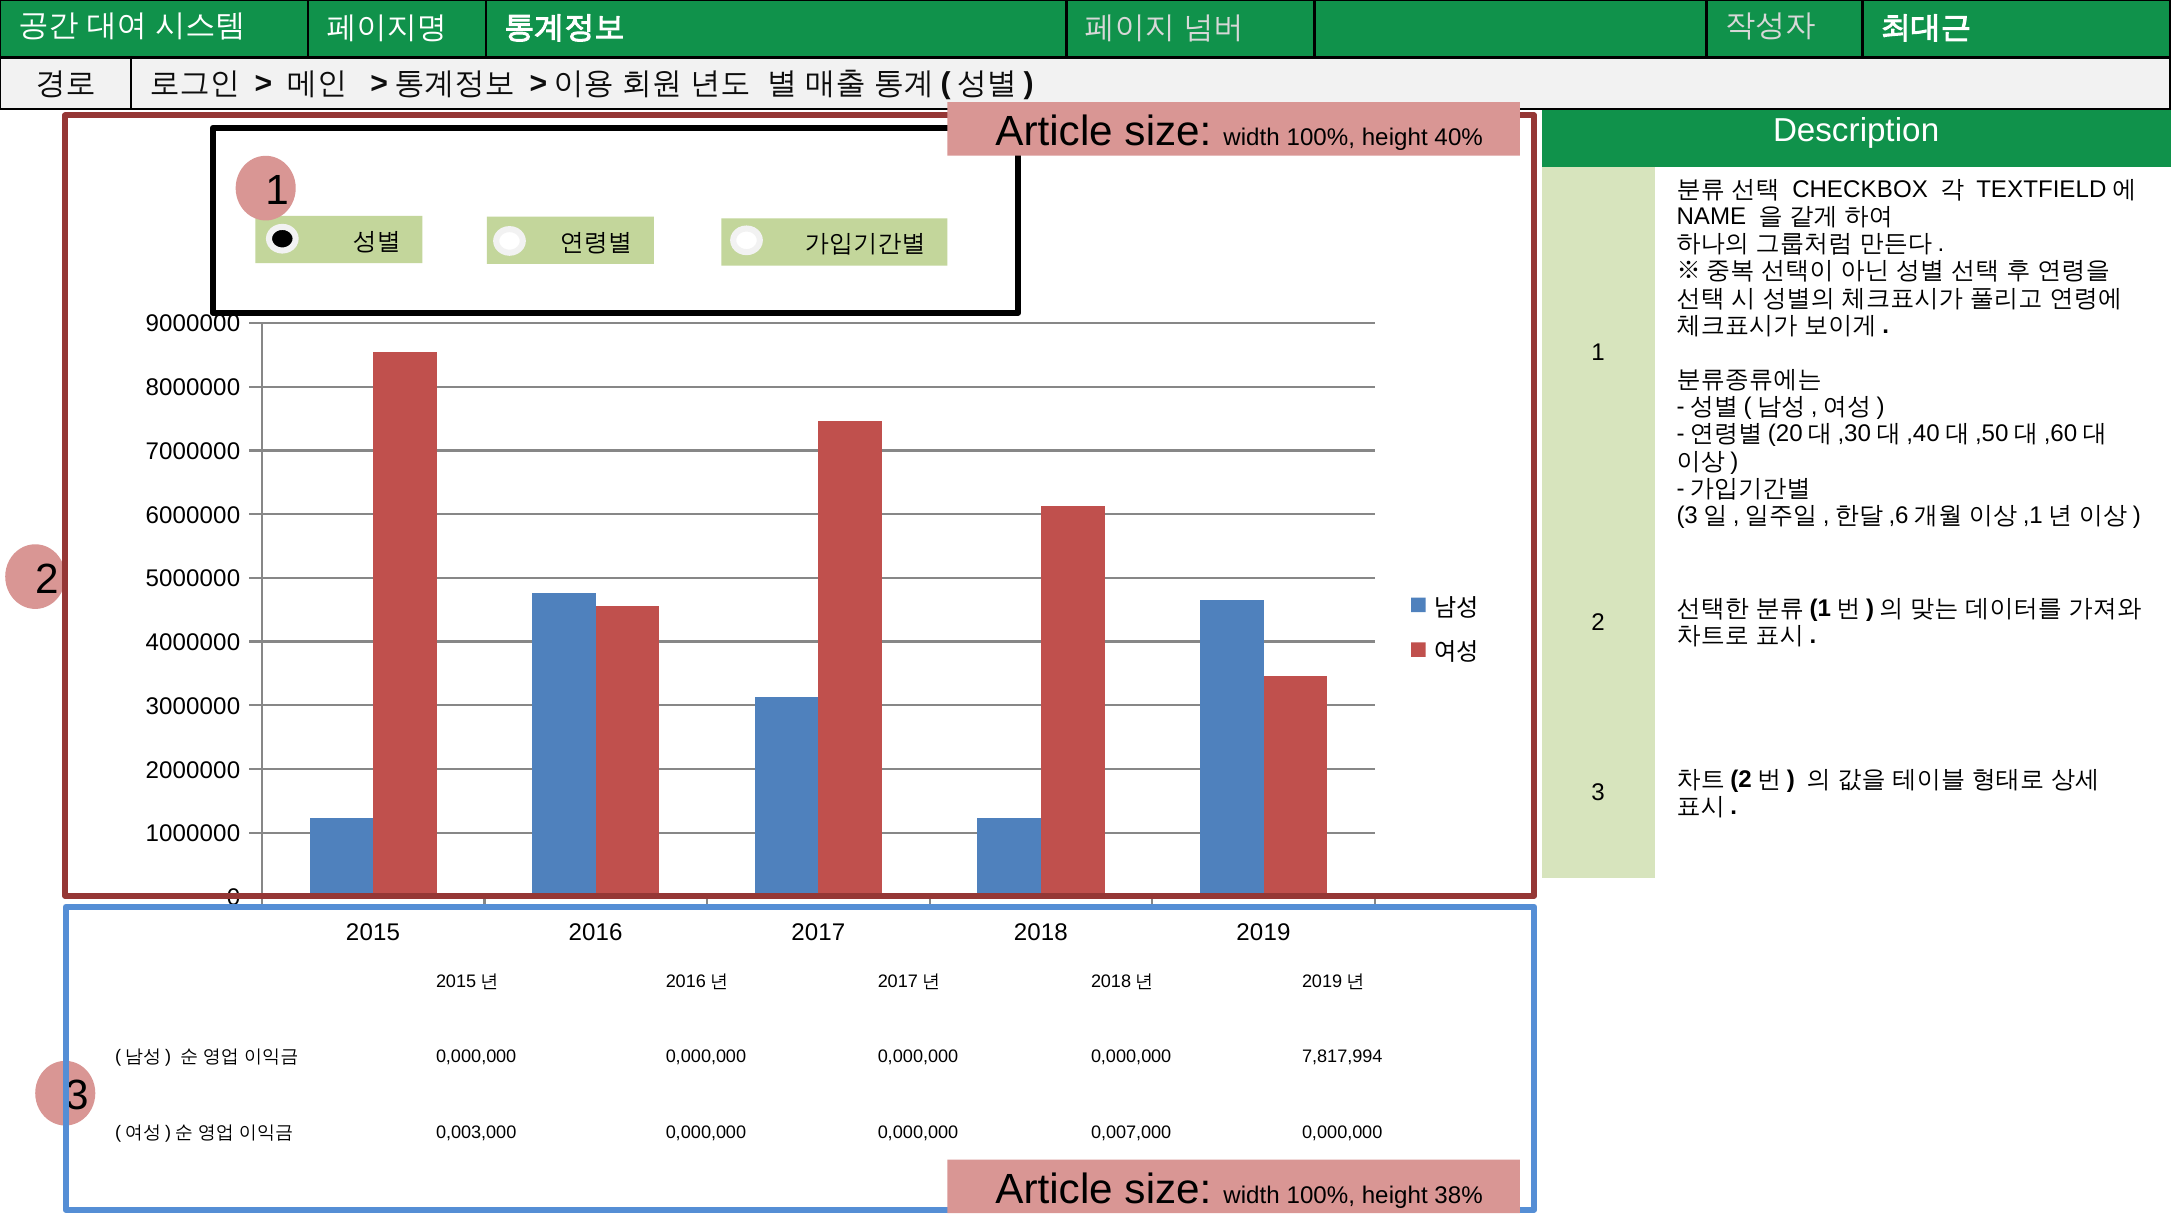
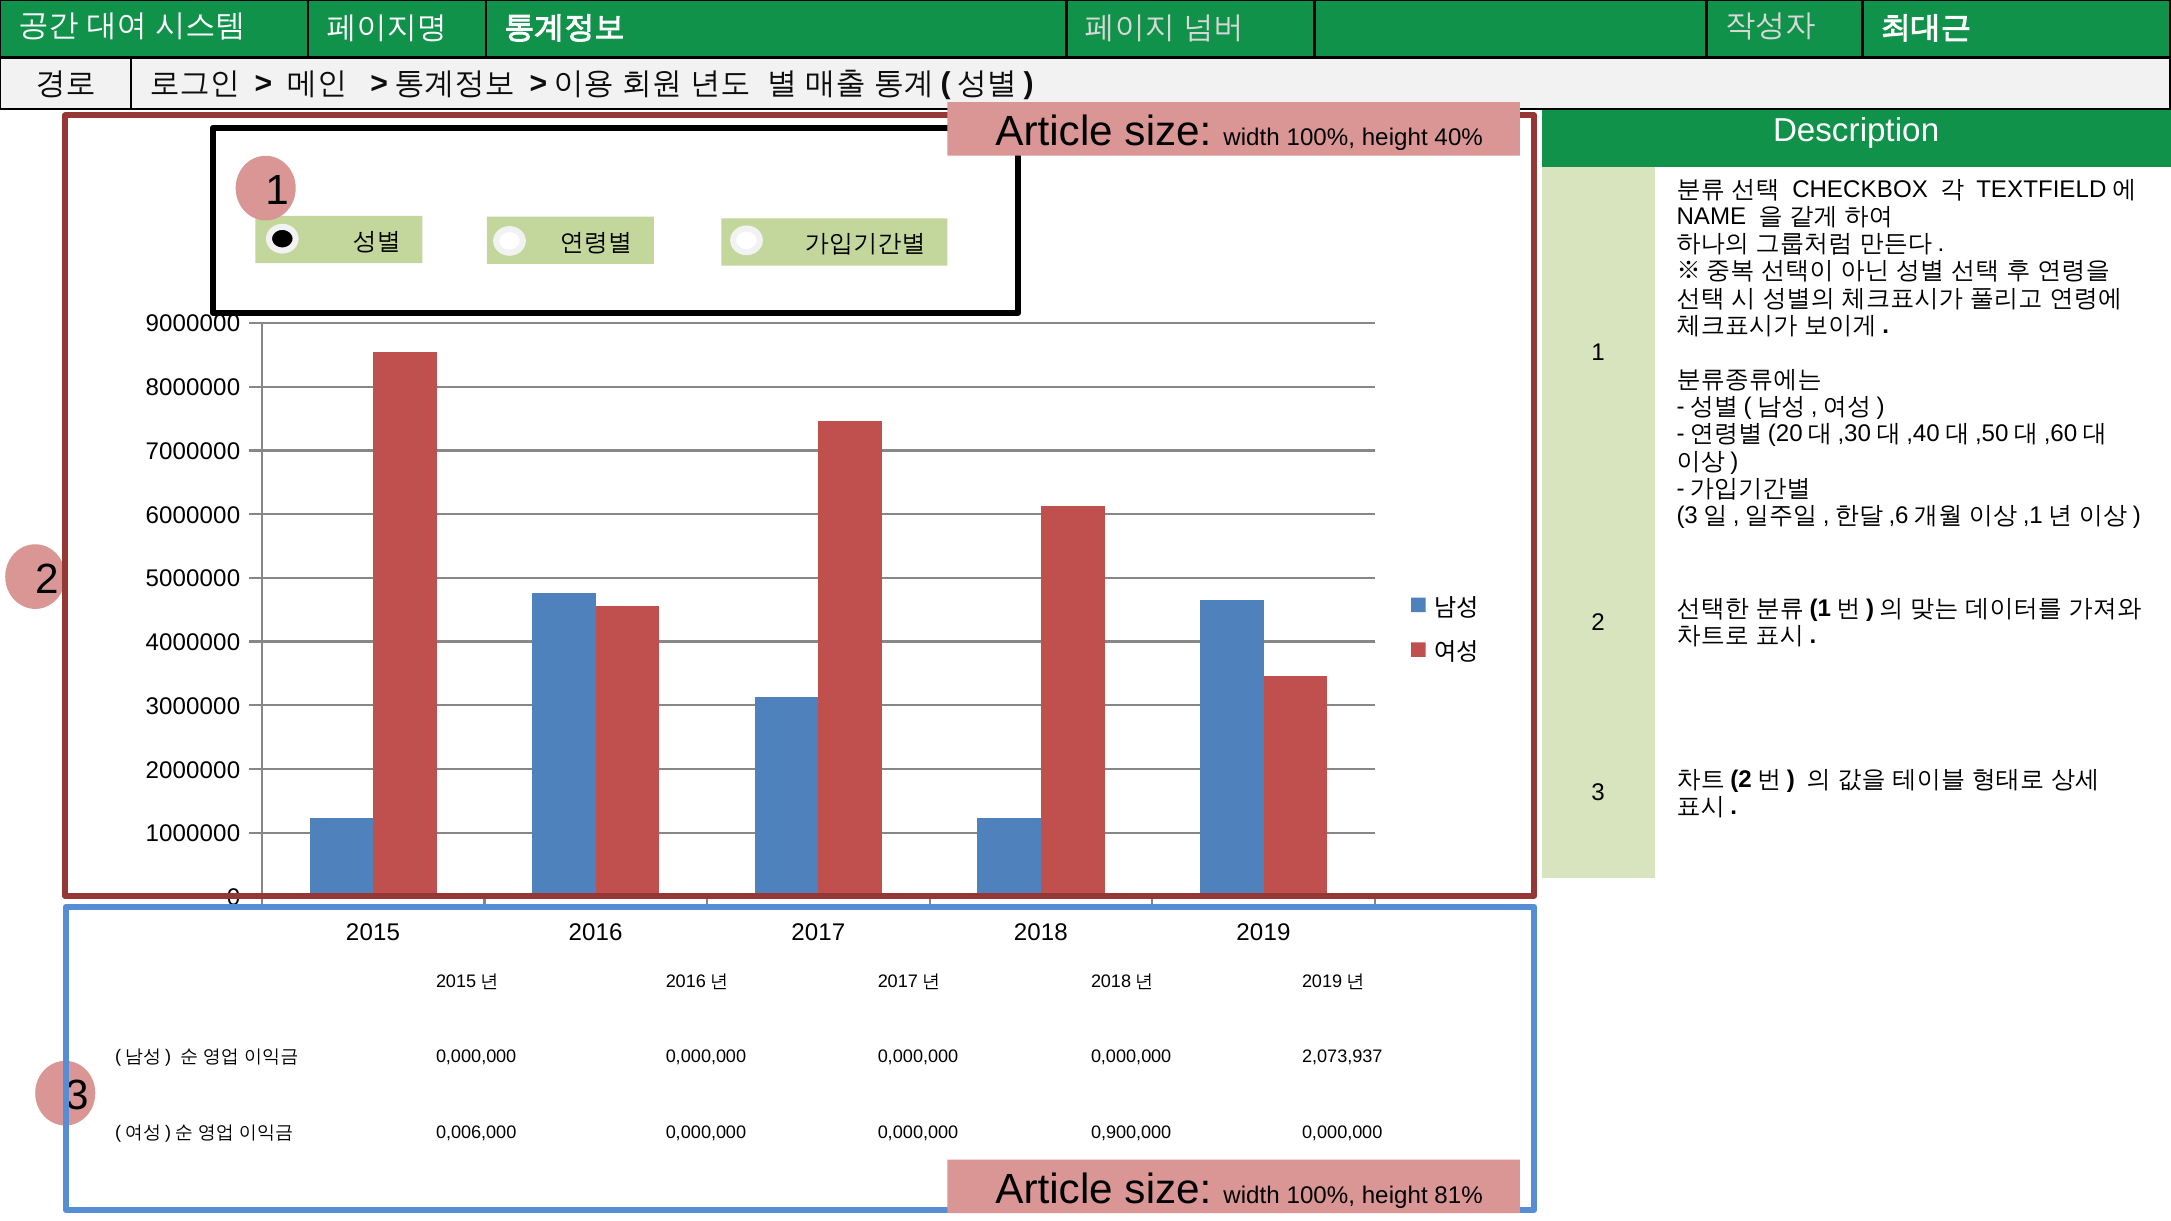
7,817,994: 7,817,994 -> 2,073,937 (1342, 1057)
0,003,000: 0,003,000 -> 0,006,000 (476, 1132)
0,007,000: 0,007,000 -> 0,900,000 (1131, 1132)
38%: 38% -> 81% (1459, 1195)
